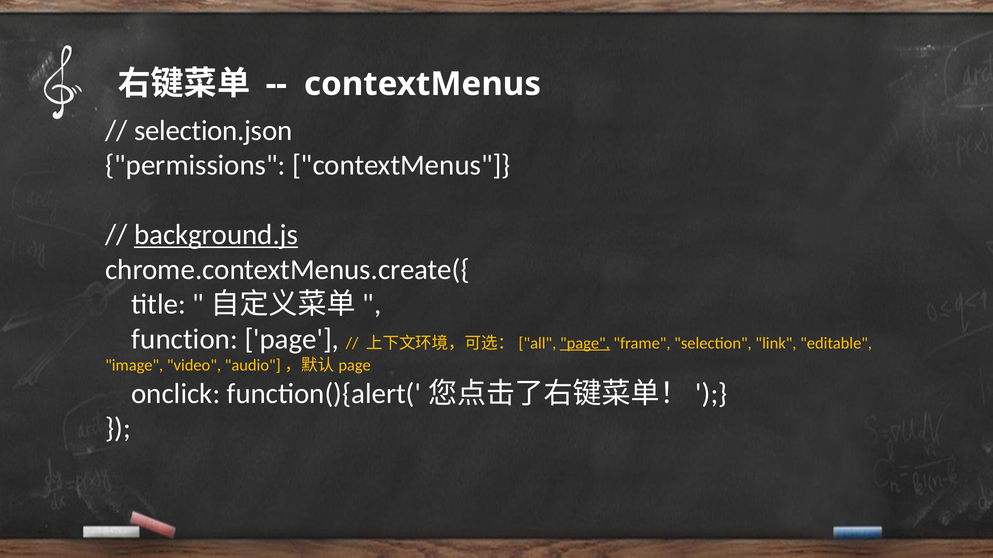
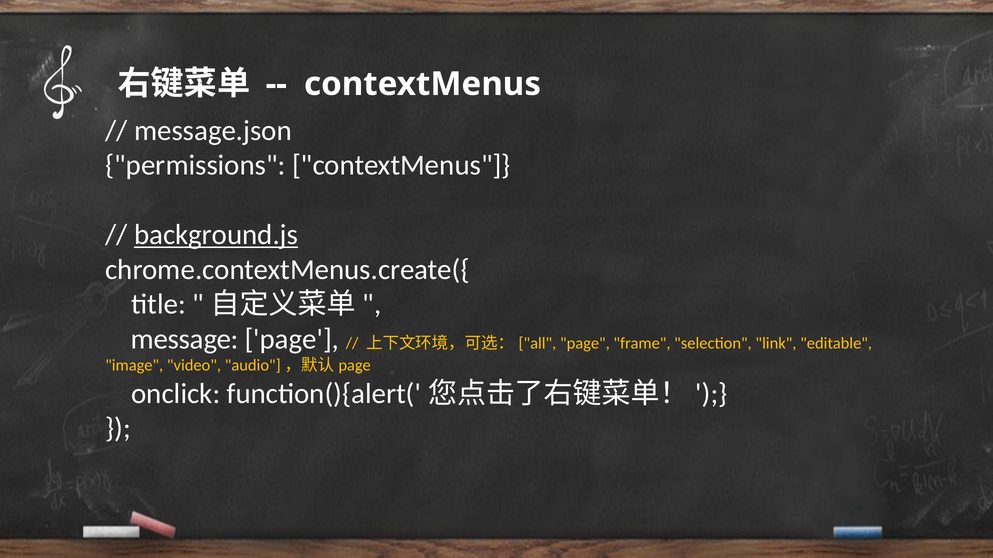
selection.json: selection.json -> message.json (213, 131)
function: function -> message (185, 339)
page underline: present -> none (585, 343)
